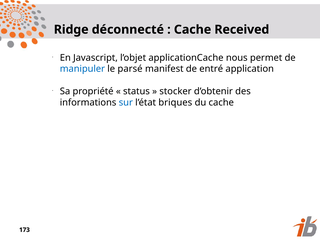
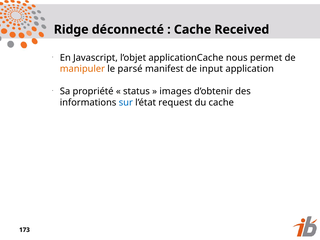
manipuler colour: blue -> orange (82, 69)
entré: entré -> input (211, 69)
stocker: stocker -> images (175, 91)
briques: briques -> request (175, 103)
